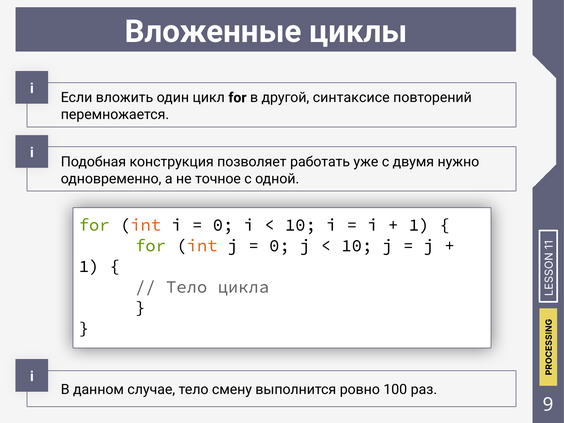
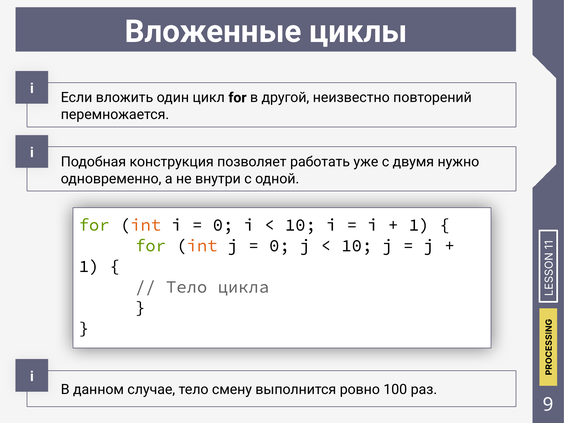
синтаксисе: синтаксисе -> неизвестно (351, 98)
точное: точное -> внутри (218, 179)
